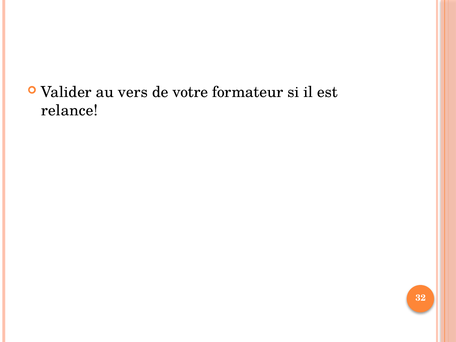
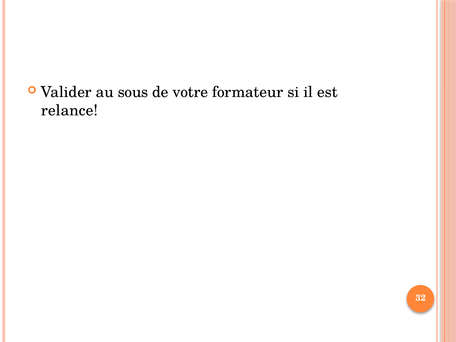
vers: vers -> sous (133, 92)
